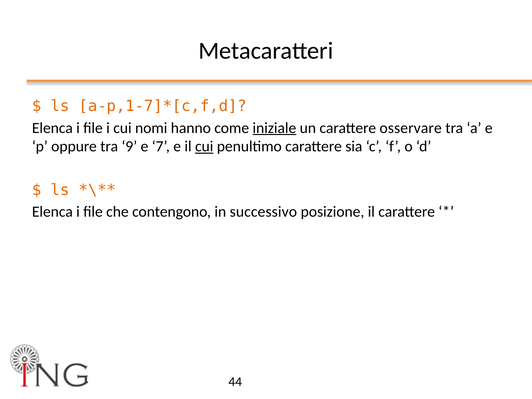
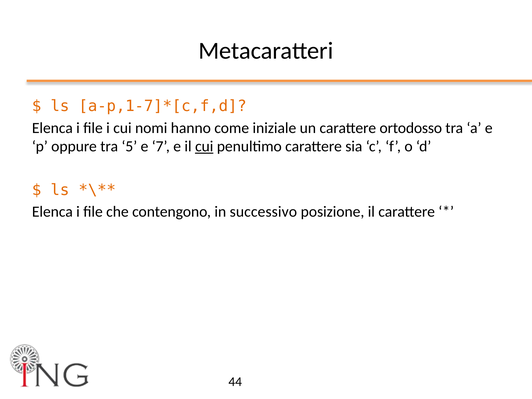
iniziale underline: present -> none (274, 128)
osservare: osservare -> ortodosso (411, 128)
9: 9 -> 5 (129, 146)
